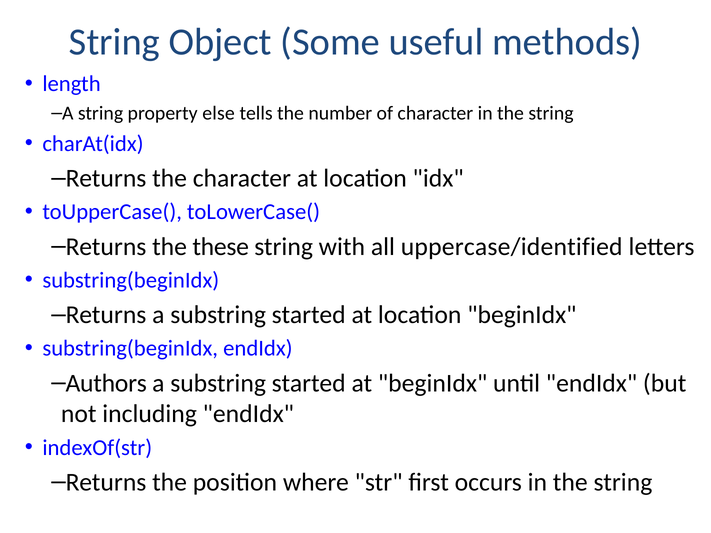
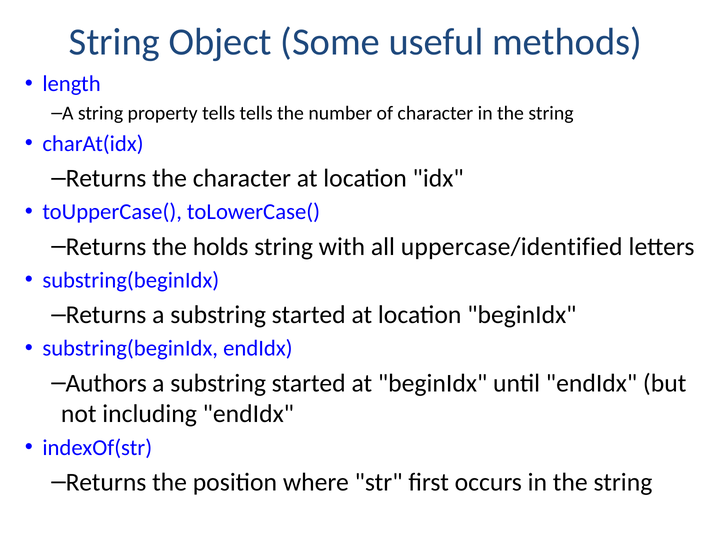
property else: else -> tells (219, 113)
these: these -> holds (221, 247)
